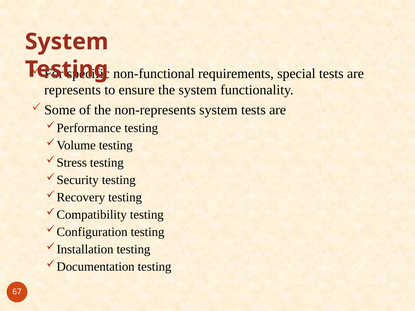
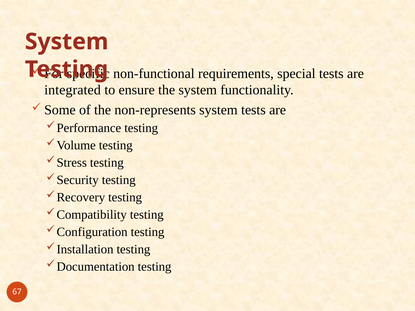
represents: represents -> integrated (73, 90)
